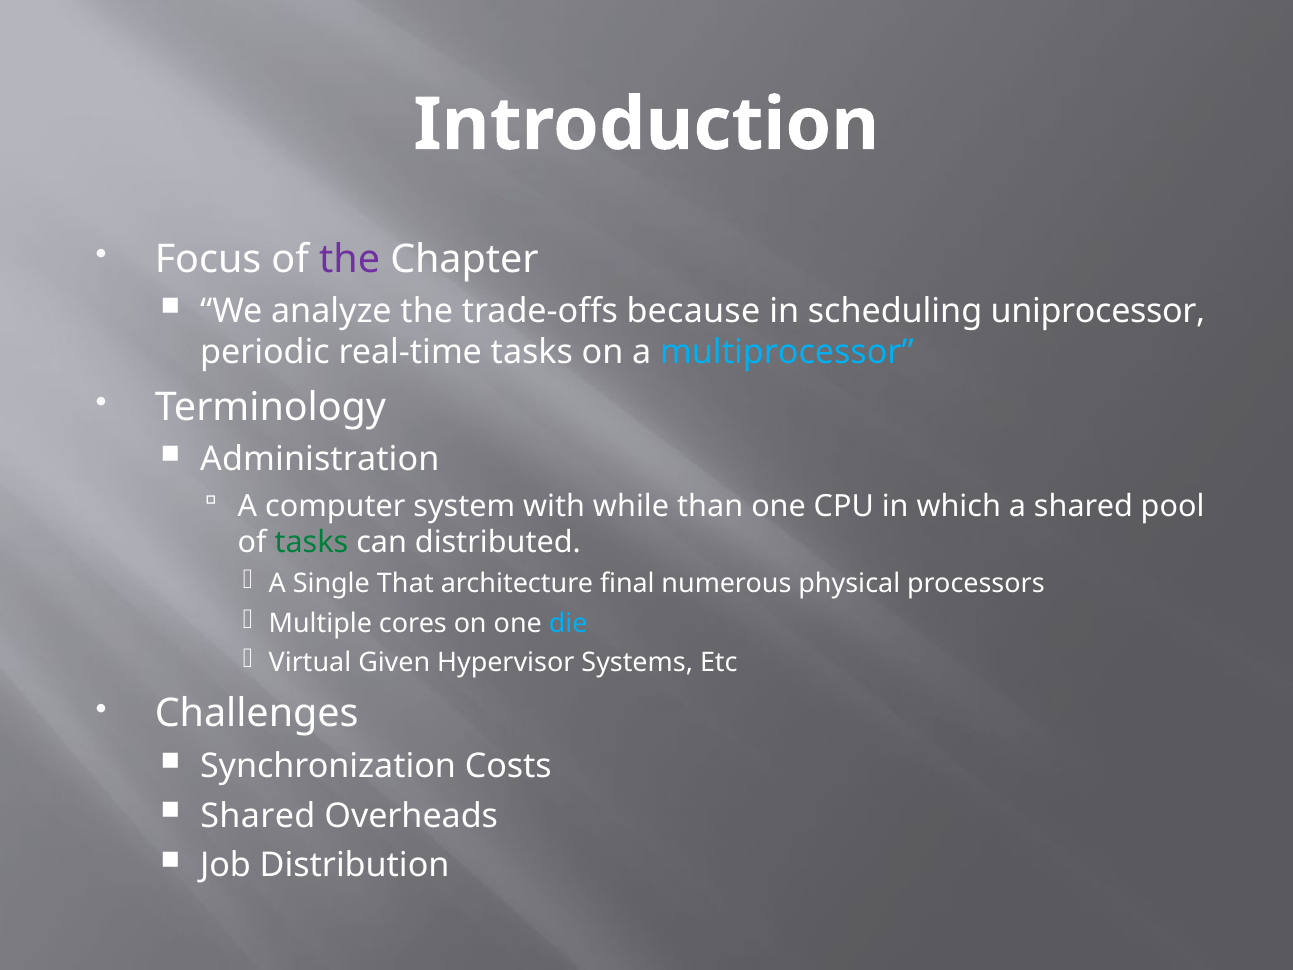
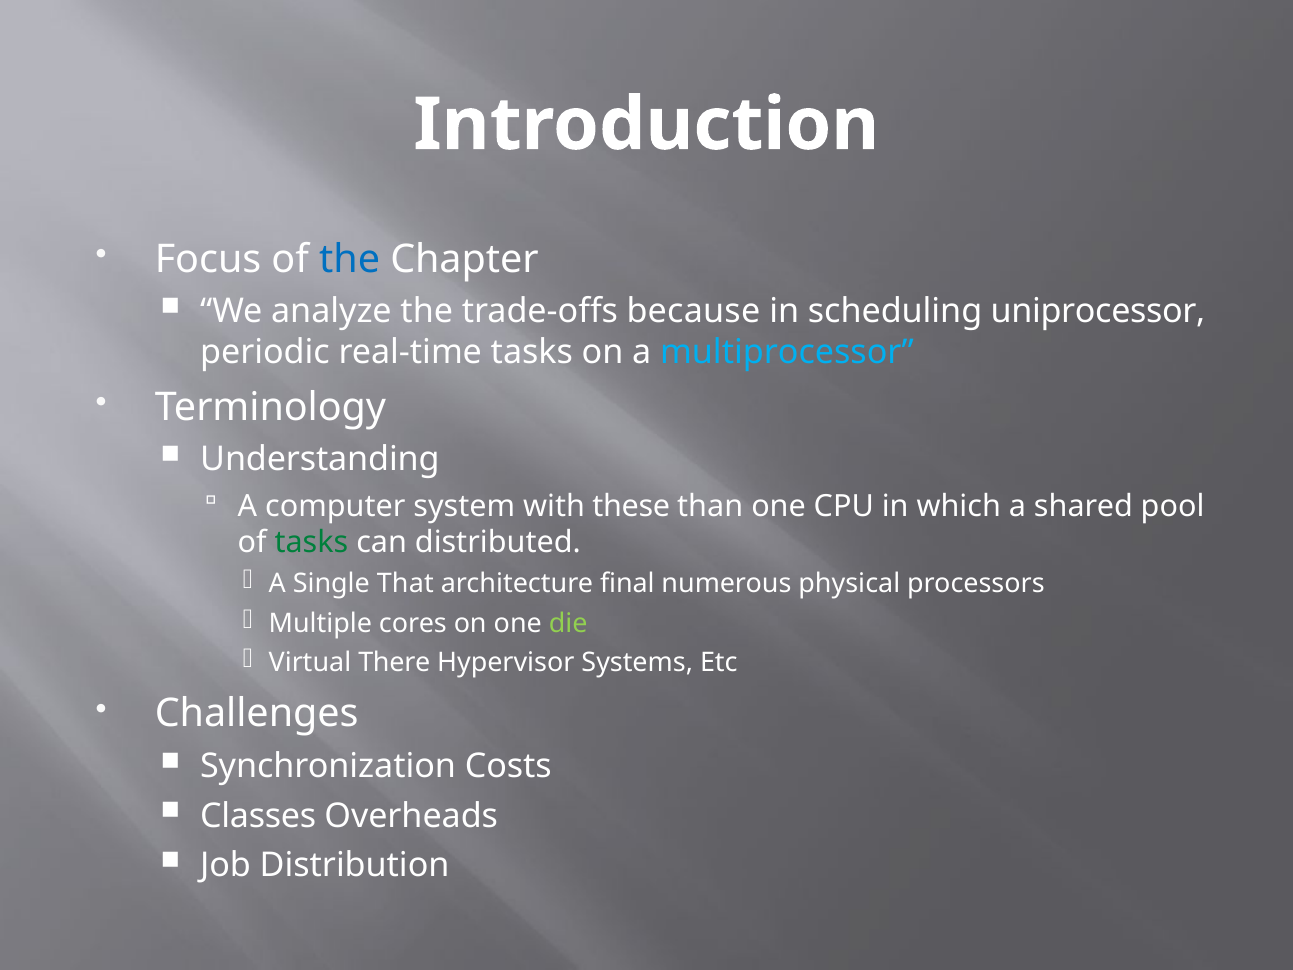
the colour: purple -> blue (350, 259)
Administration: Administration -> Understanding (320, 459)
while: while -> these (631, 506)
die colour: light blue -> light green (568, 623)
Given: Given -> There (394, 663)
Shared: Shared -> Classes (258, 816)
